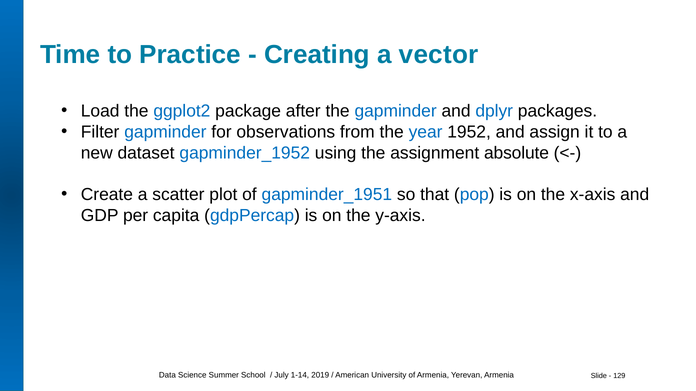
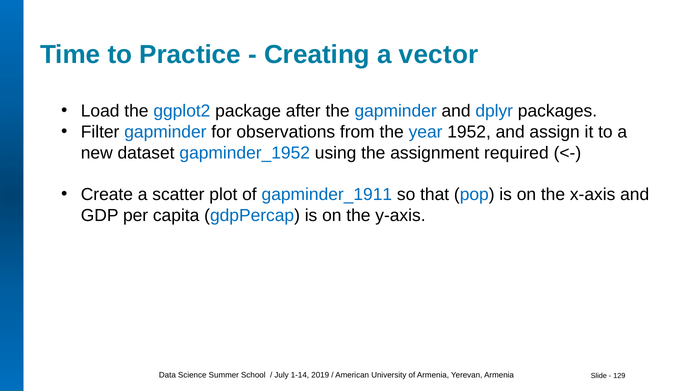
absolute: absolute -> required (516, 153)
gapminder_1951: gapminder_1951 -> gapminder_1911 (327, 195)
